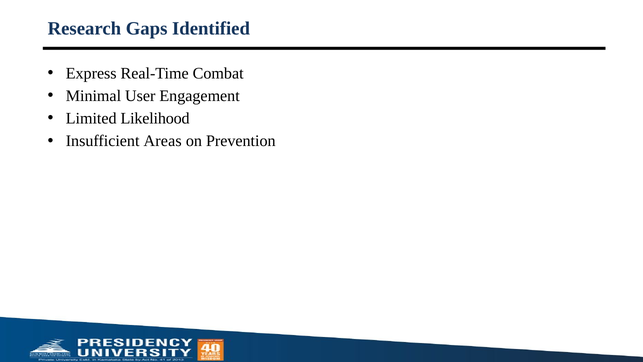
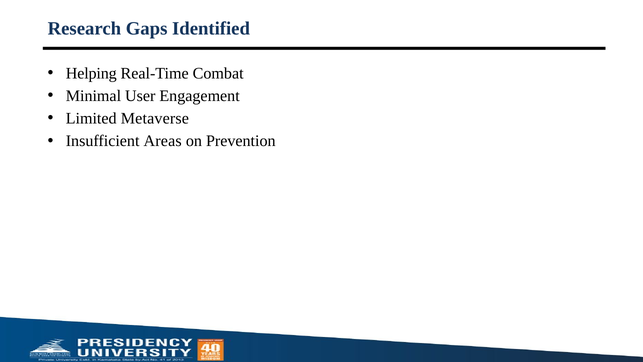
Express: Express -> Helping (91, 73)
Likelihood: Likelihood -> Metaverse (155, 118)
